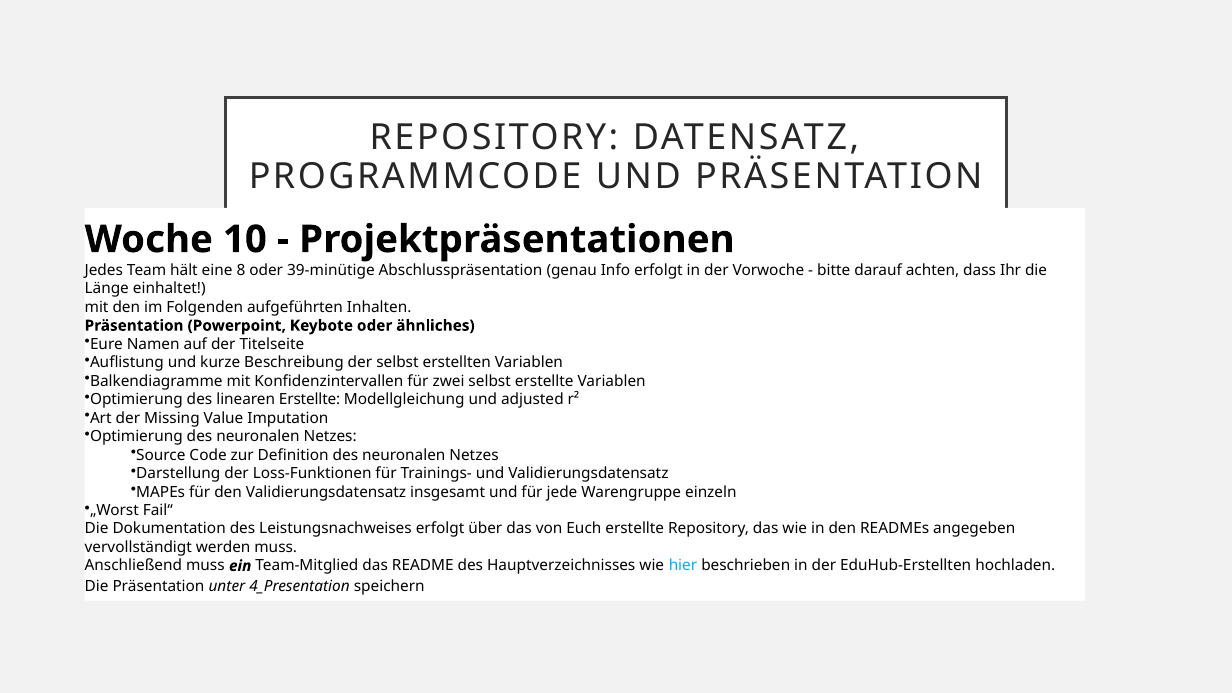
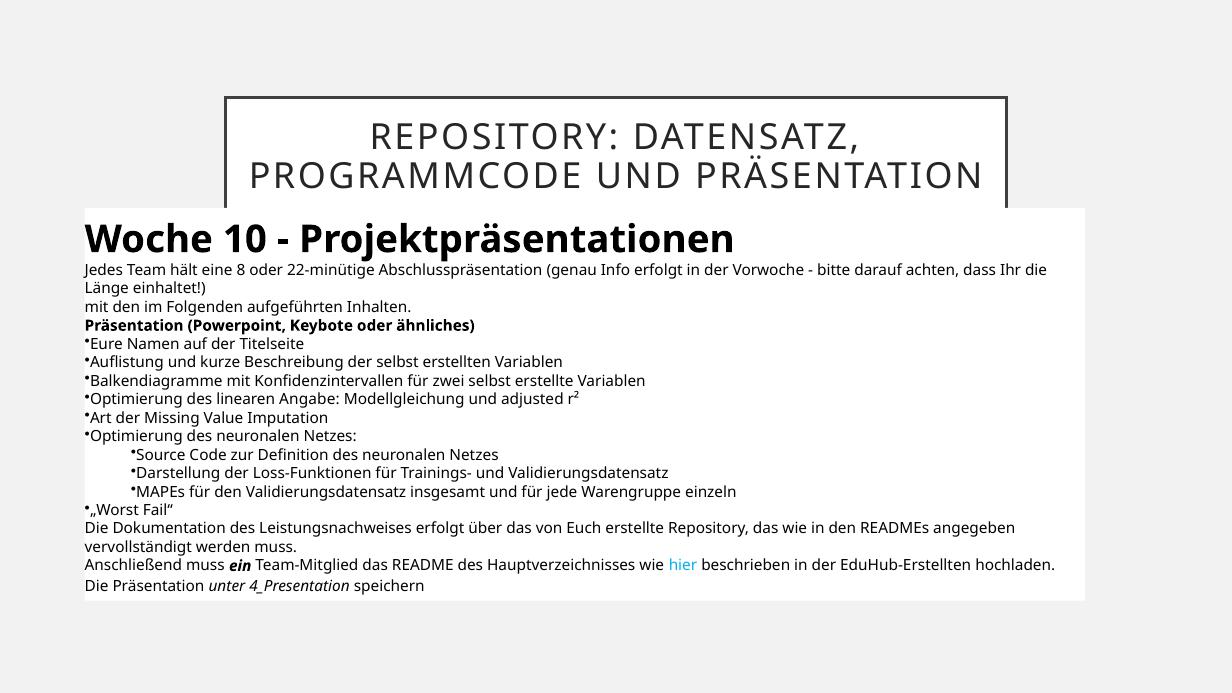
39-minütige: 39-minütige -> 22-minütige (331, 270)
linearen Erstellte: Erstellte -> Angabe (309, 400)
